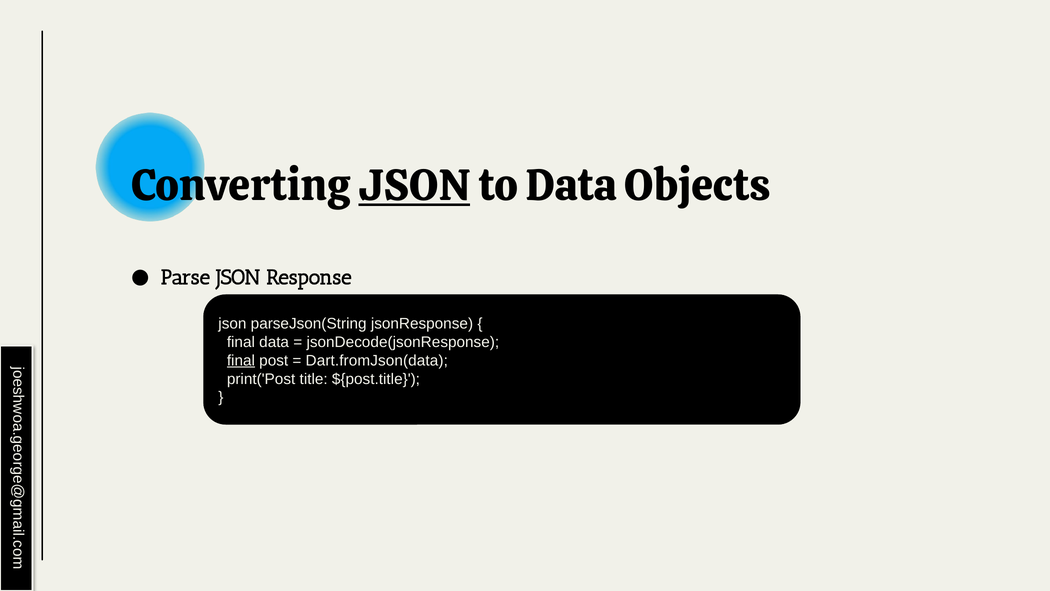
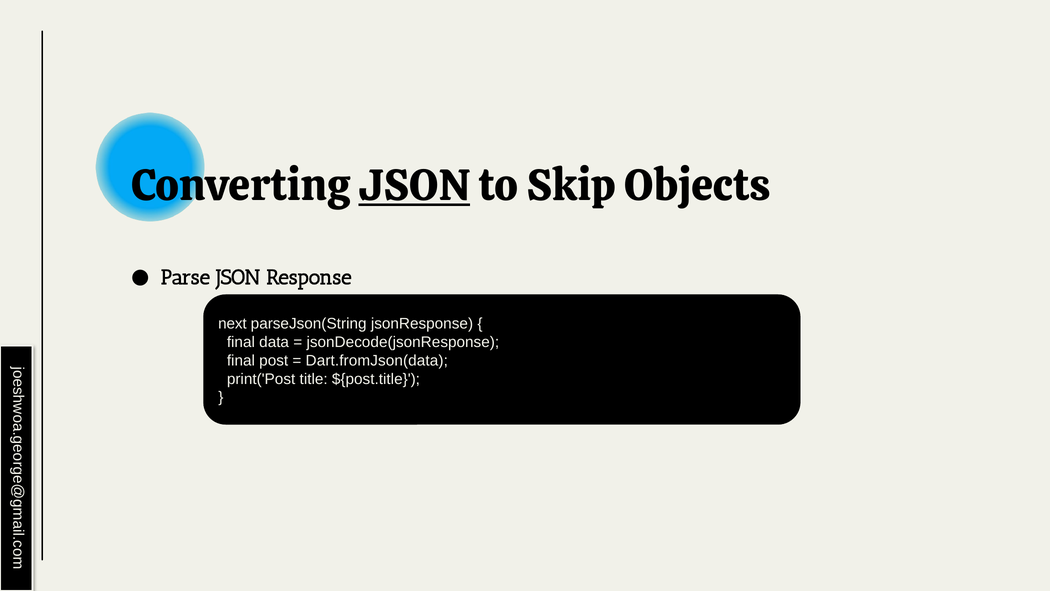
to Data: Data -> Skip (572, 186)
json: json -> next (232, 324)
final underline: present -> none (241, 360)
